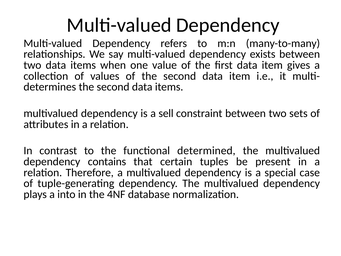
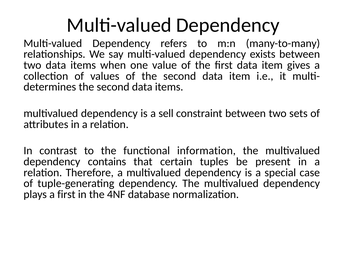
determined: determined -> information (206, 151)
a into: into -> first (66, 194)
